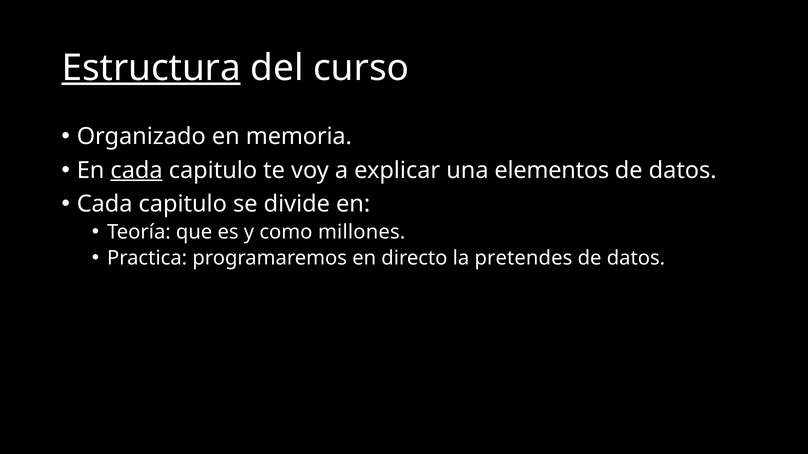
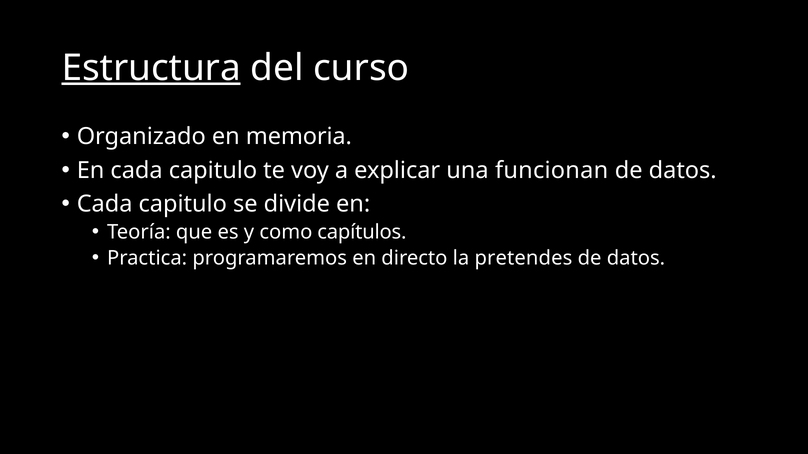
cada underline: present -> none (137, 170)
elementos: elementos -> funcionan (552, 170)
millones: millones -> capítulos (362, 232)
